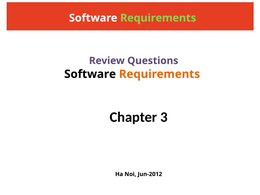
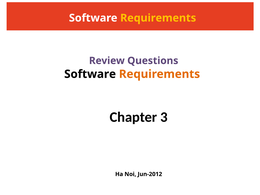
Requirements colour: light green -> yellow (158, 18)
